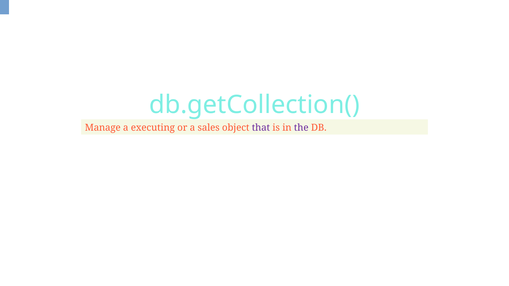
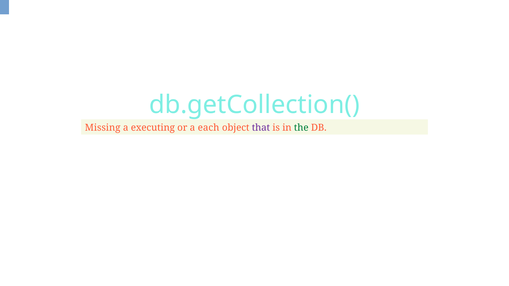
Manage: Manage -> Missing (103, 128)
sales: sales -> each (209, 128)
the colour: purple -> green (301, 128)
